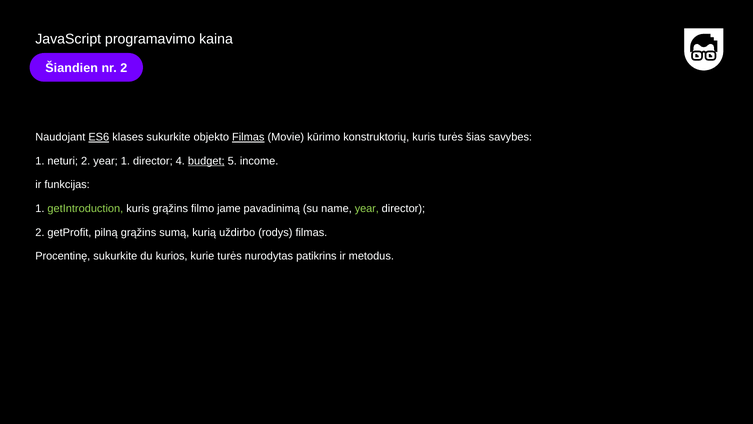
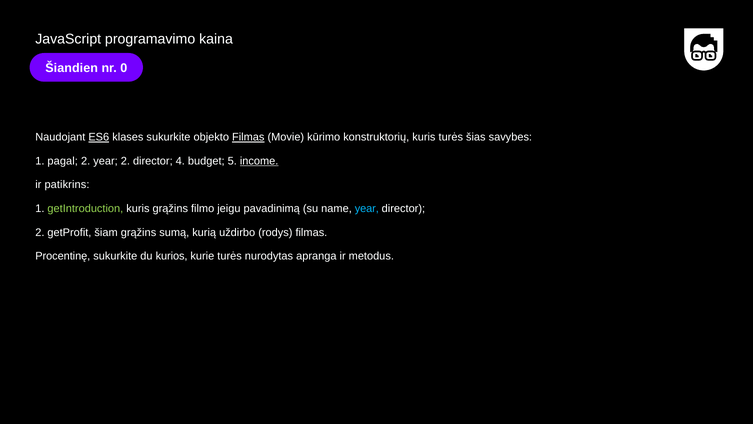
nr 2: 2 -> 0 (124, 68)
neturi: neturi -> pagal (63, 161)
year 1: 1 -> 2 (125, 161)
budget underline: present -> none (206, 161)
income underline: none -> present (259, 161)
funkcijas: funkcijas -> patikrins (67, 185)
jame: jame -> jeigu (229, 208)
year colour: light green -> light blue (367, 208)
pilną: pilną -> šiam (106, 232)
patikrins: patikrins -> apranga (316, 256)
